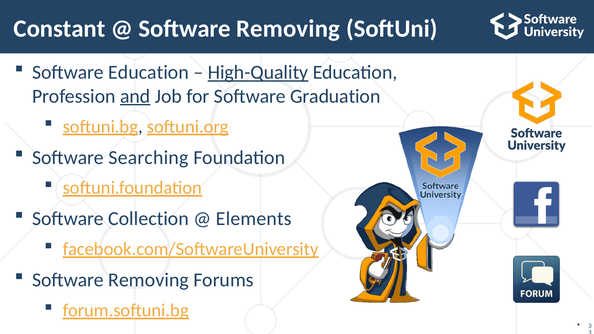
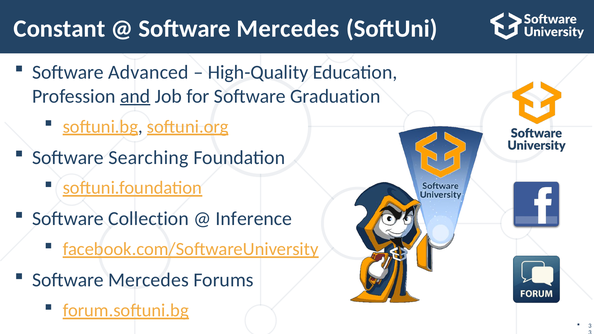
Removing: Removing -> Mercedes (288, 29)
Software Education: Education -> Advanced (148, 72)
High-Quality underline: present -> none (258, 72)
Elements: Elements -> Inference (254, 219)
Removing: Removing -> Mercedes (149, 280)
